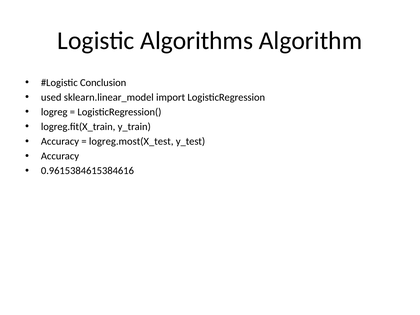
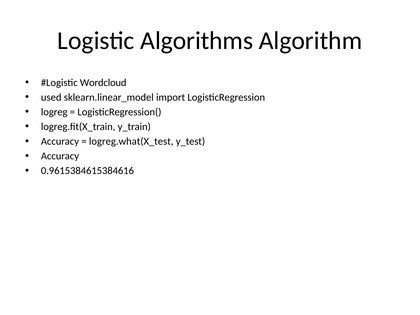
Conclusion: Conclusion -> Wordcloud (103, 83)
logreg.most(X_test: logreg.most(X_test -> logreg.what(X_test (131, 141)
